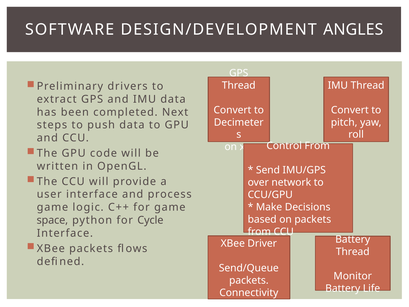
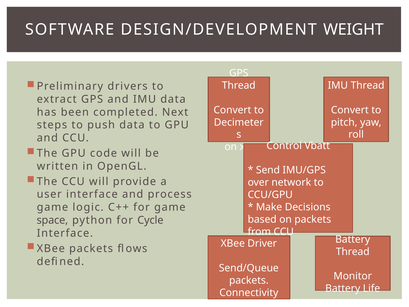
ANGLES: ANGLES -> WEIGHT (353, 29)
Control From: From -> Vbatt (317, 146)
